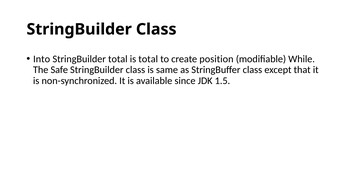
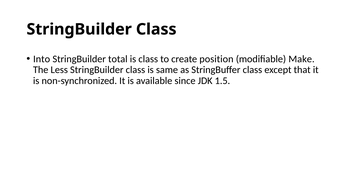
is total: total -> class (148, 59)
While: While -> Make (302, 59)
Safe: Safe -> Less (59, 70)
